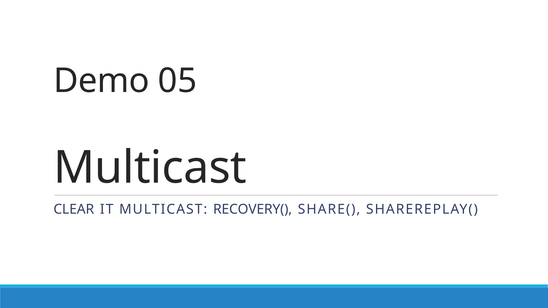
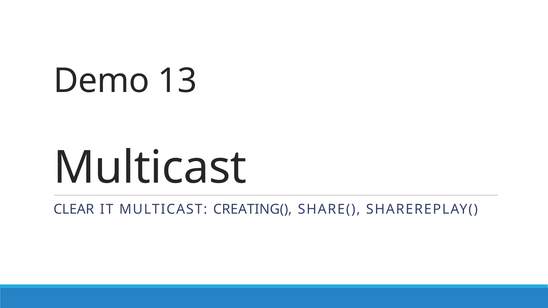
05: 05 -> 13 (178, 81)
RECOVERY(: RECOVERY( -> CREATING( (252, 210)
